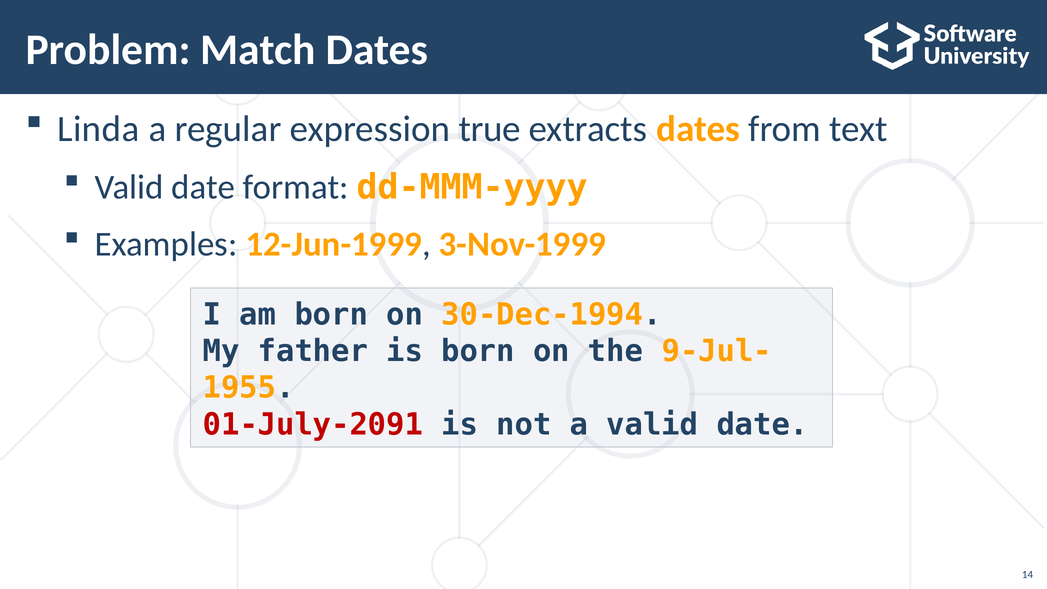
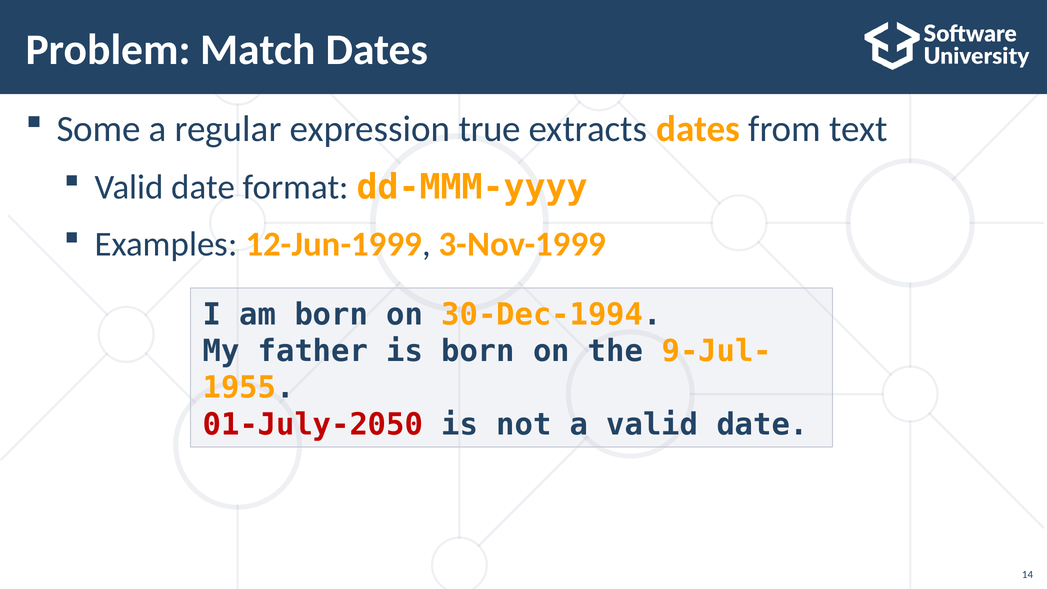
Linda: Linda -> Some (99, 129)
01-July-2091: 01-July-2091 -> 01-July-2050 (313, 425)
